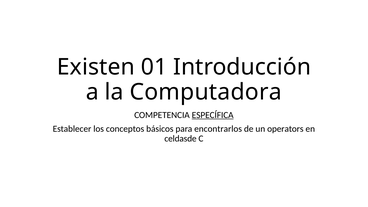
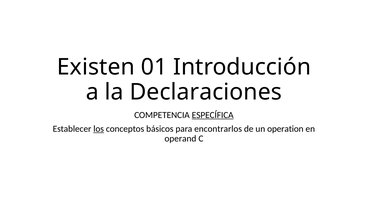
Computadora: Computadora -> Declaraciones (206, 92)
los underline: none -> present (99, 129)
operators: operators -> operation (285, 129)
celdasde: celdasde -> operand (180, 139)
